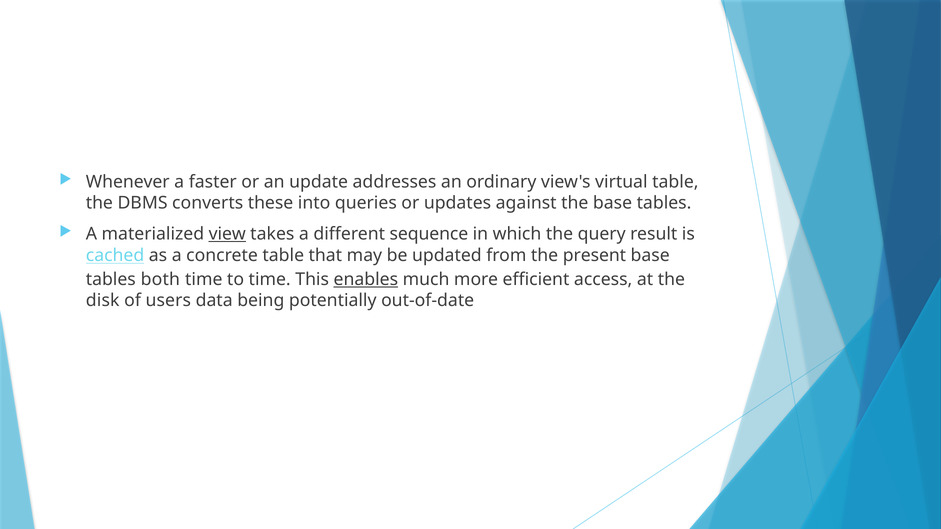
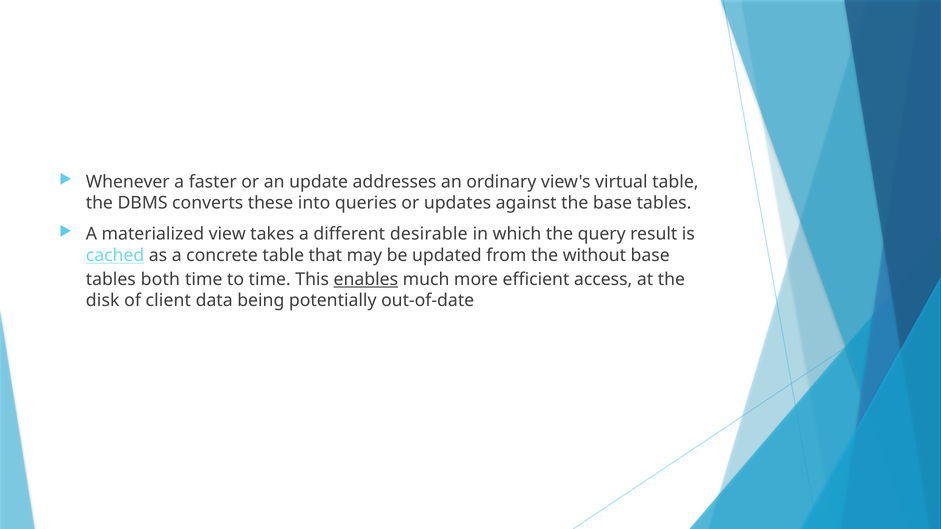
view underline: present -> none (227, 234)
sequence: sequence -> desirable (429, 234)
present: present -> without (594, 255)
users: users -> client (168, 301)
